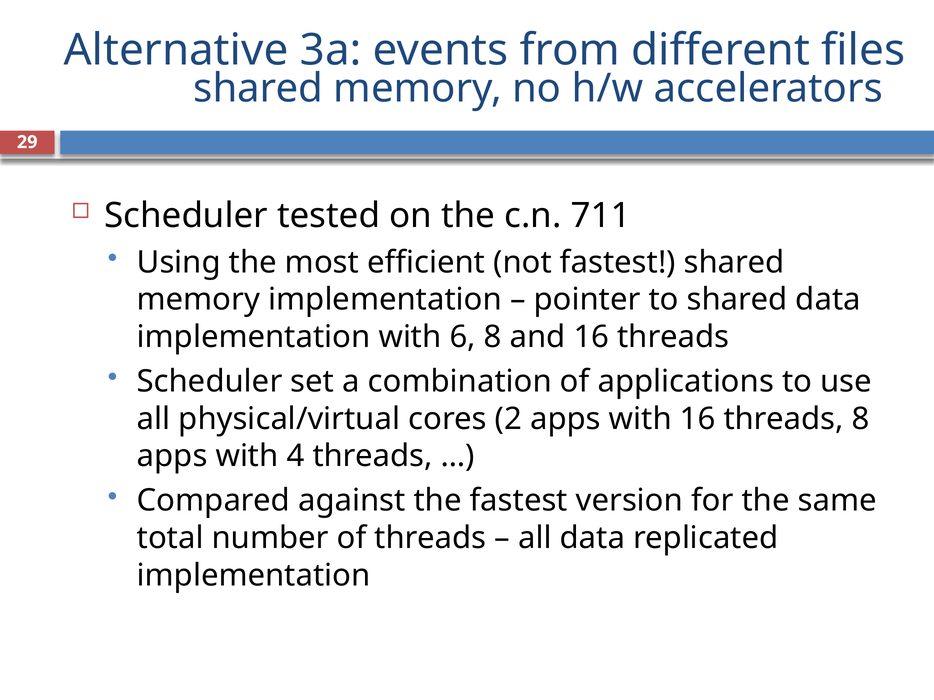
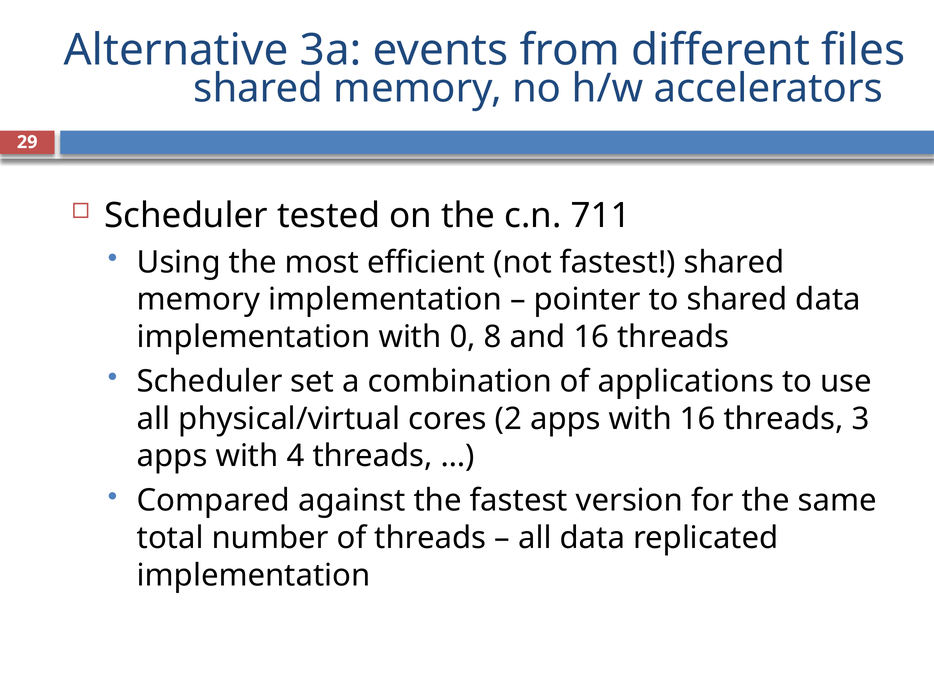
6: 6 -> 0 (463, 337)
threads 8: 8 -> 3 (861, 419)
